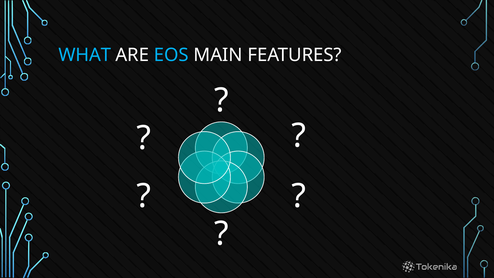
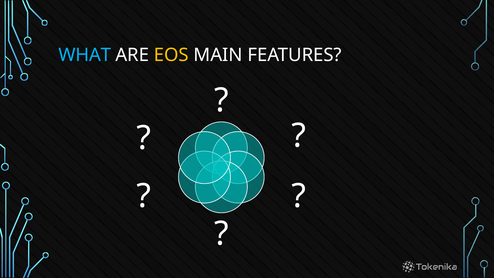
EOS colour: light blue -> yellow (171, 55)
